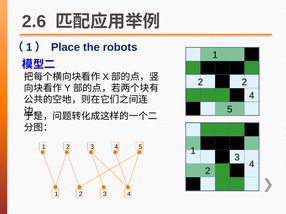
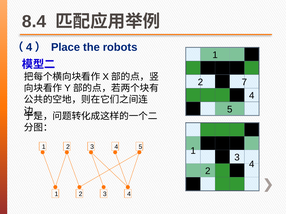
2.6: 2.6 -> 8.4 (34, 22)
1: 1 -> 4 (29, 47)
2: 2 -> 7 (244, 82)
